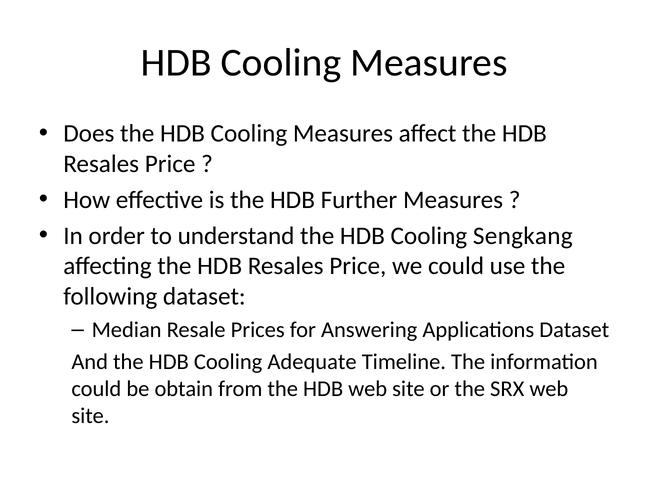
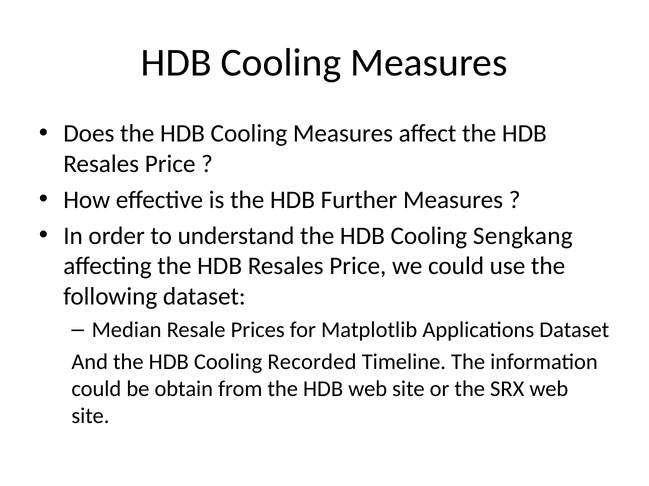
Answering: Answering -> Matplotlib (369, 330)
Adequate: Adequate -> Recorded (312, 362)
